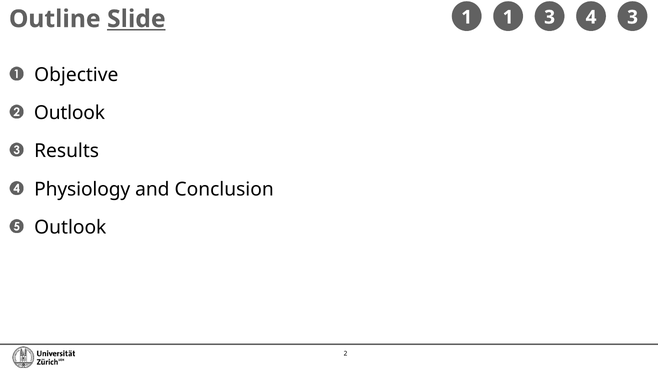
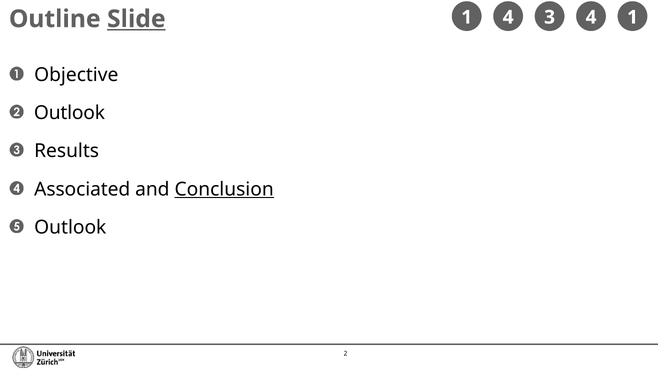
1 1: 1 -> 4 (508, 17)
4 3: 3 -> 1 (633, 17)
Physiology: Physiology -> Associated (82, 189)
Conclusion underline: none -> present (224, 189)
